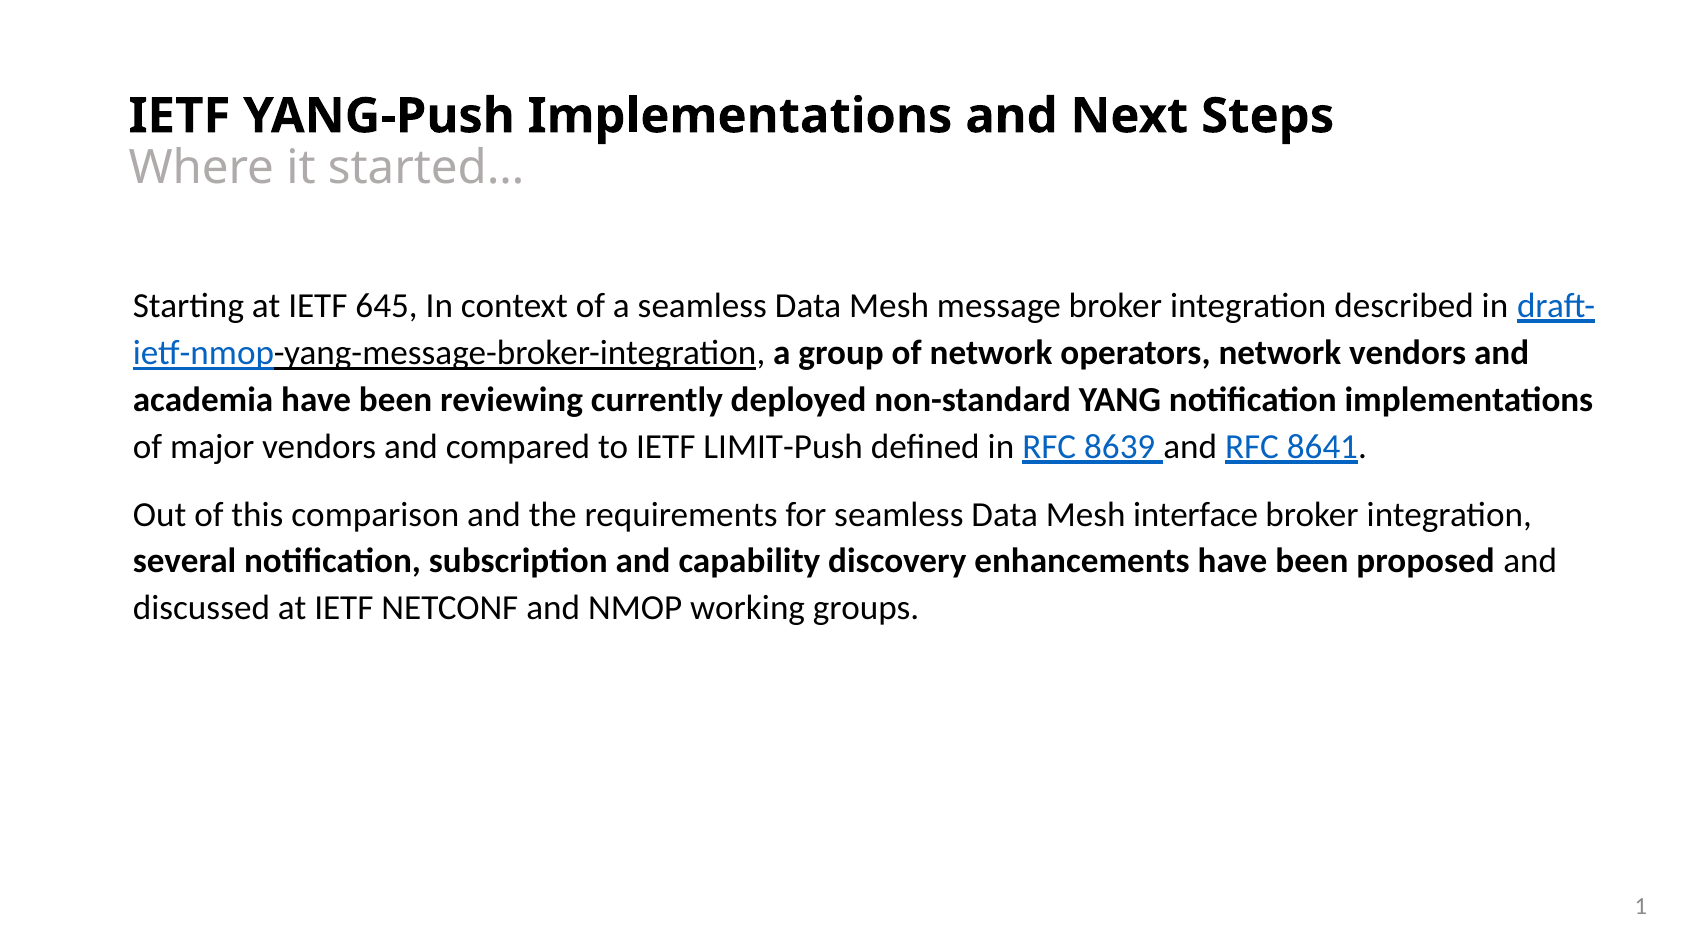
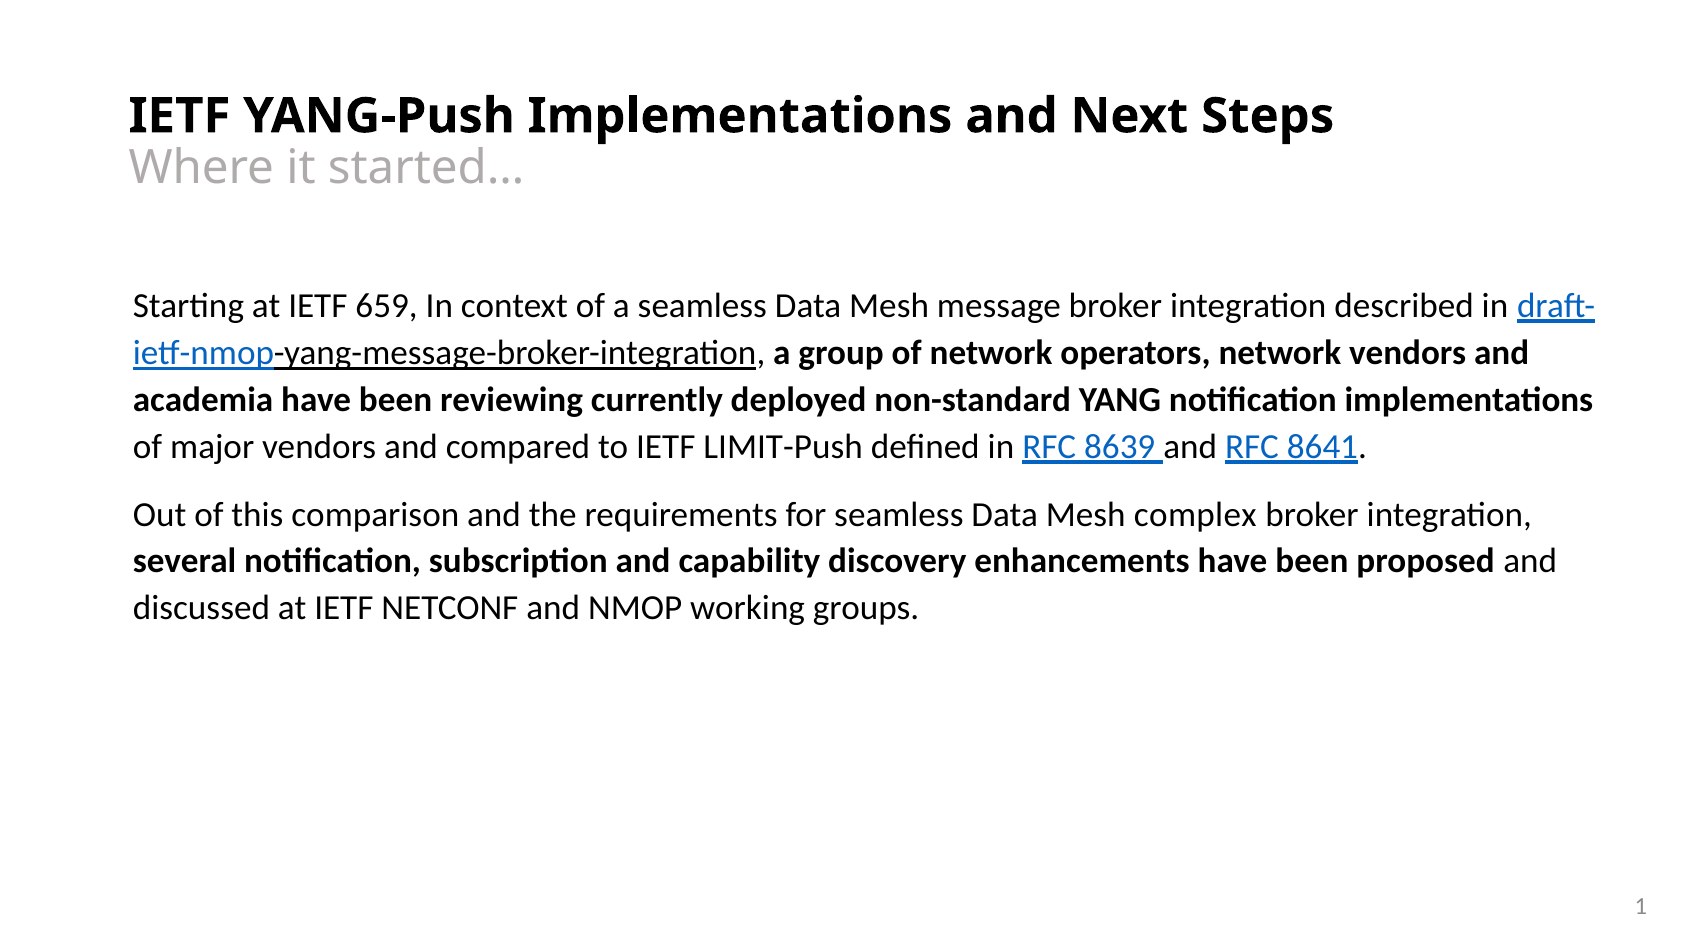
645: 645 -> 659 (387, 306)
interface: interface -> complex (1195, 515)
